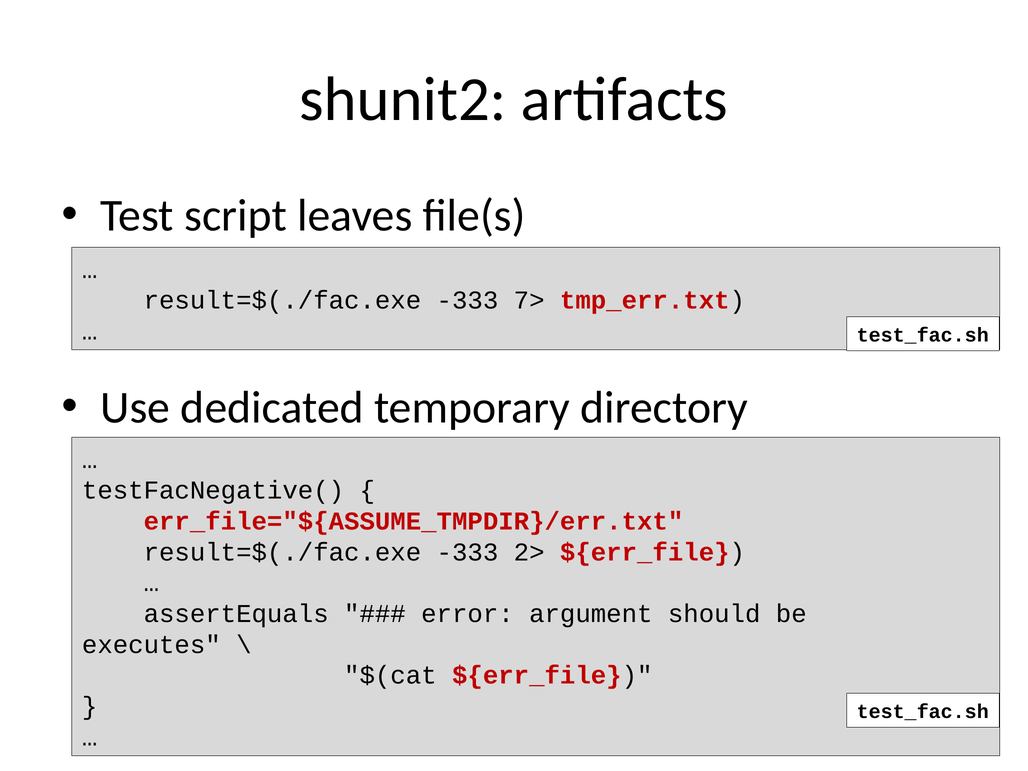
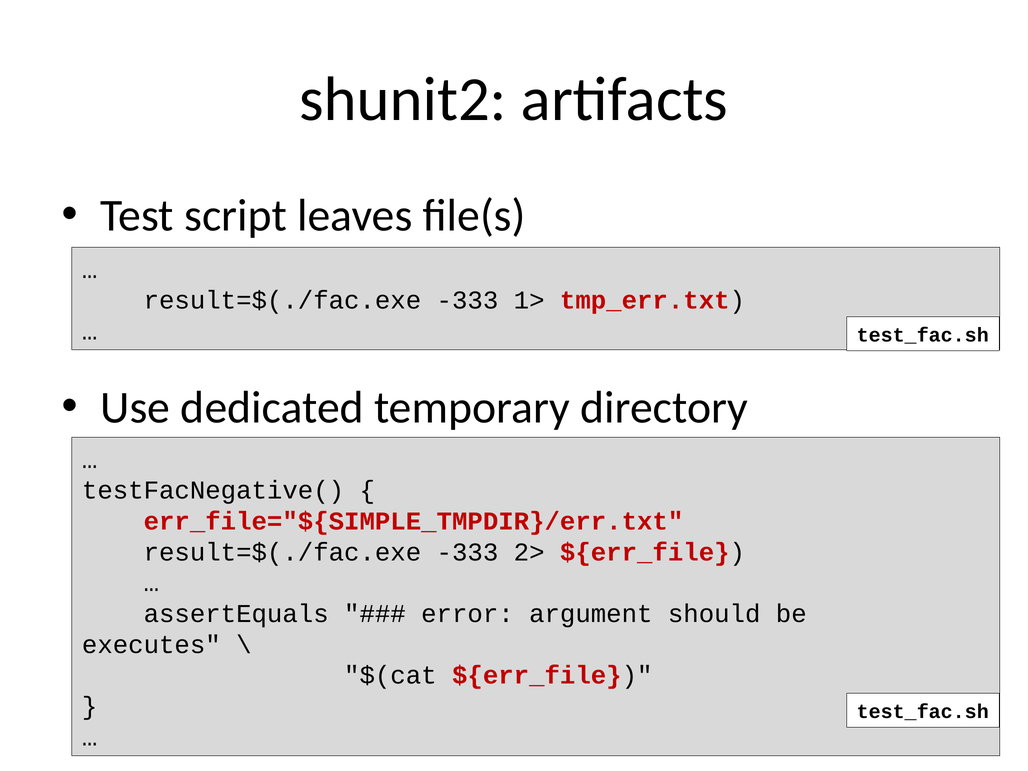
7>: 7> -> 1> (529, 300)
err_file="${ASSUME_TMPDIR}/err.txt: err_file="${ASSUME_TMPDIR}/err.txt -> err_file="${SIMPLE_TMPDIR}/err.txt (413, 521)
